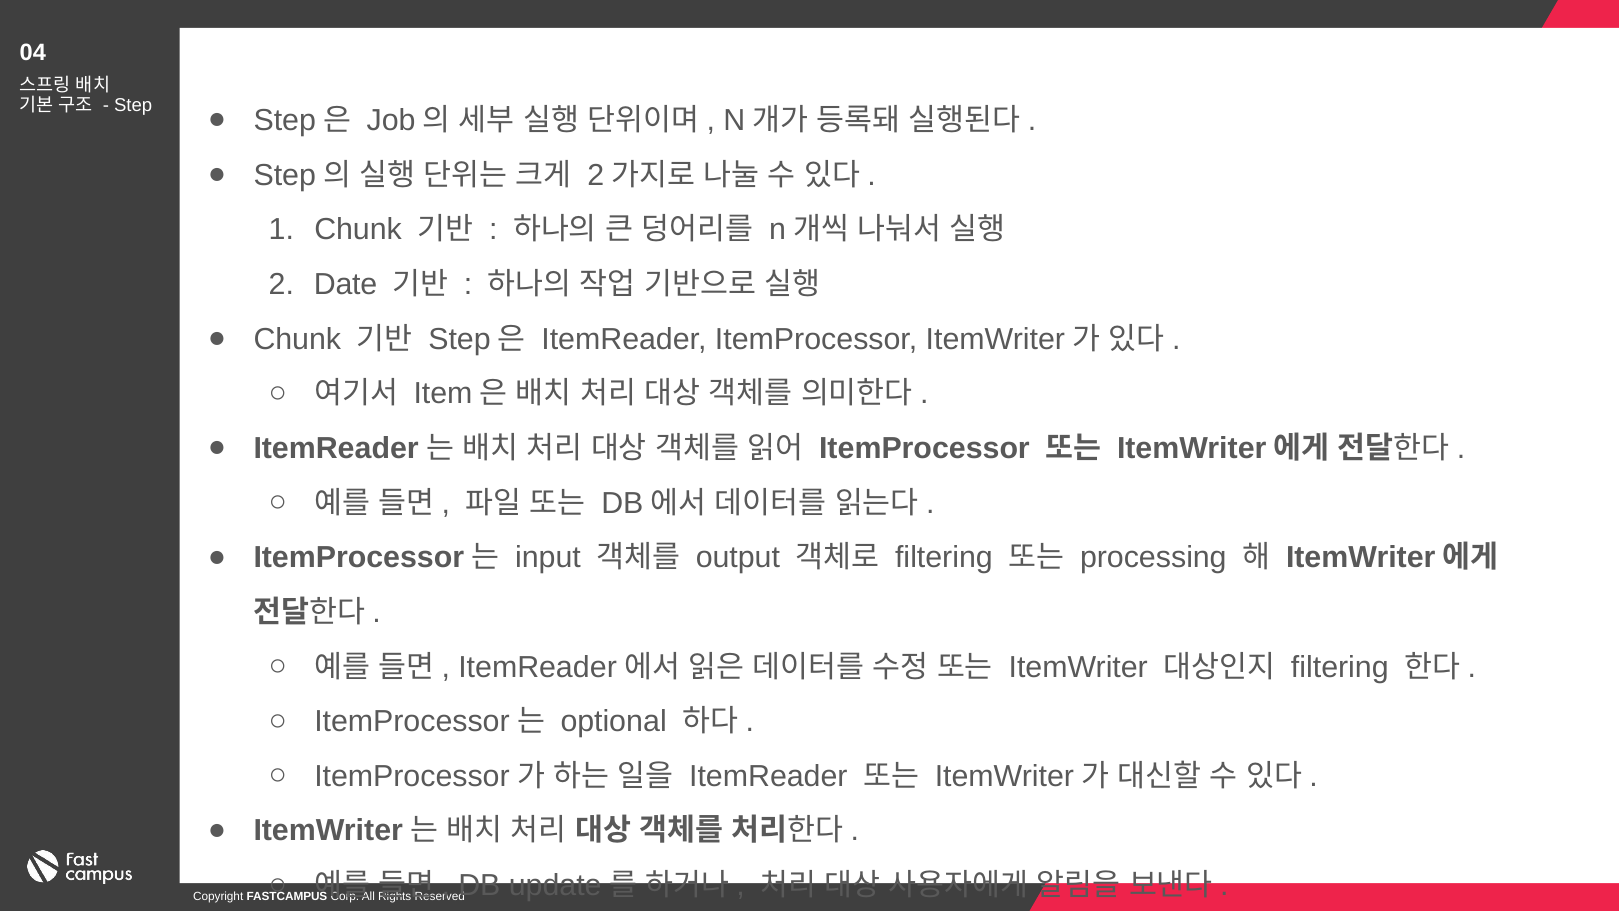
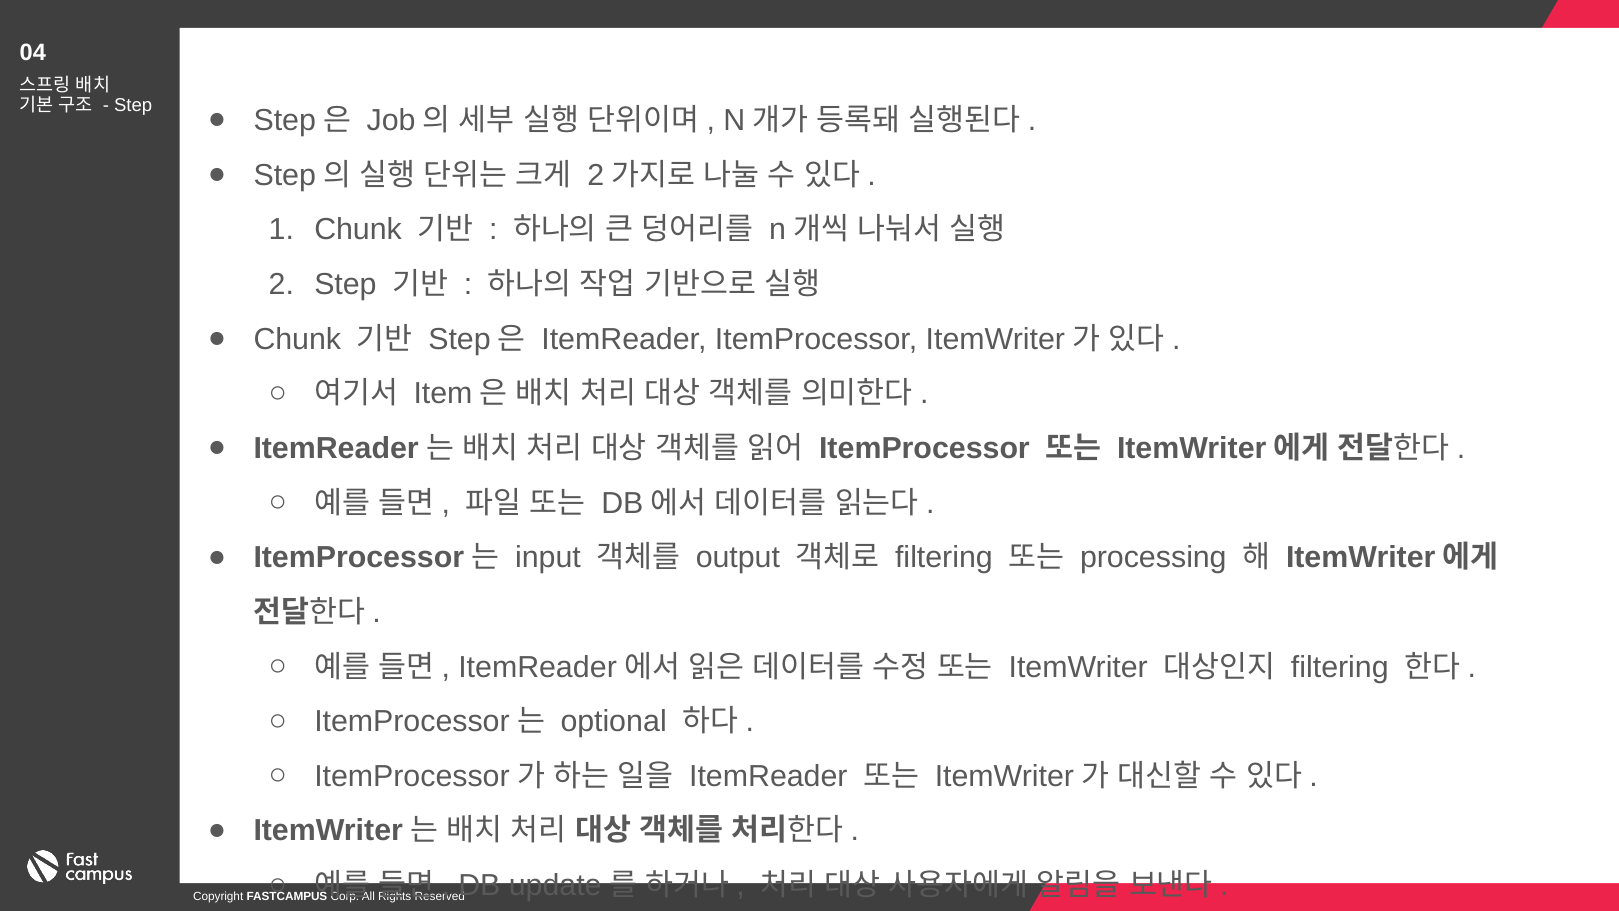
Date: Date -> Step (345, 284)
